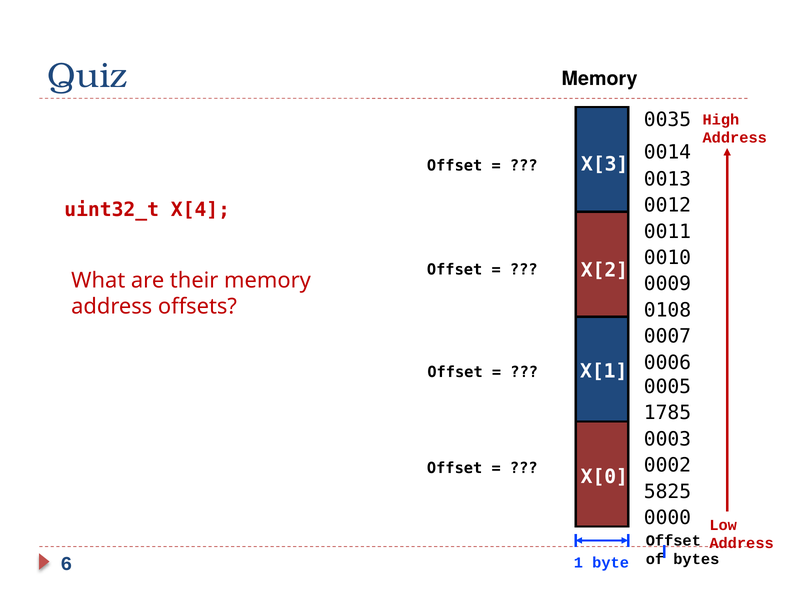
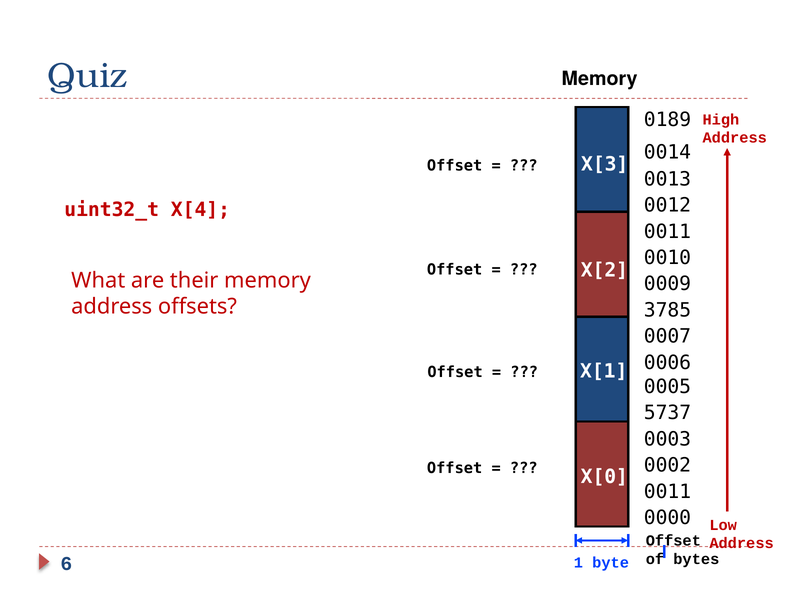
0035: 0035 -> 0189 (667, 120)
0108: 0108 -> 3785 (667, 310)
1785: 1785 -> 5737 (667, 413)
5825: 5825 -> 0011 (667, 492)
